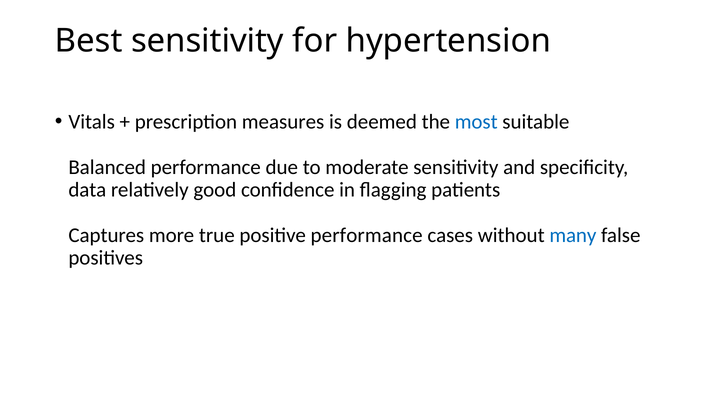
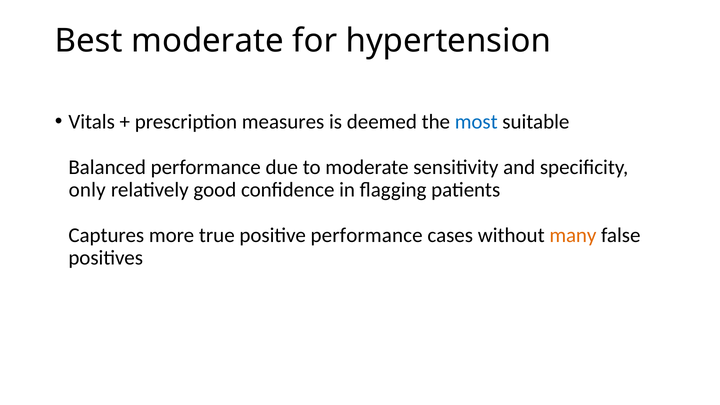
Best sensitivity: sensitivity -> moderate (207, 41)
data: data -> only (87, 190)
many colour: blue -> orange (573, 235)
